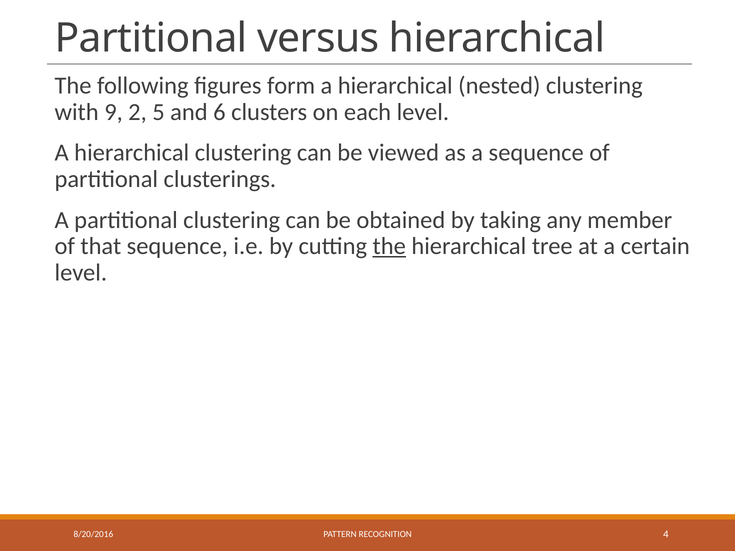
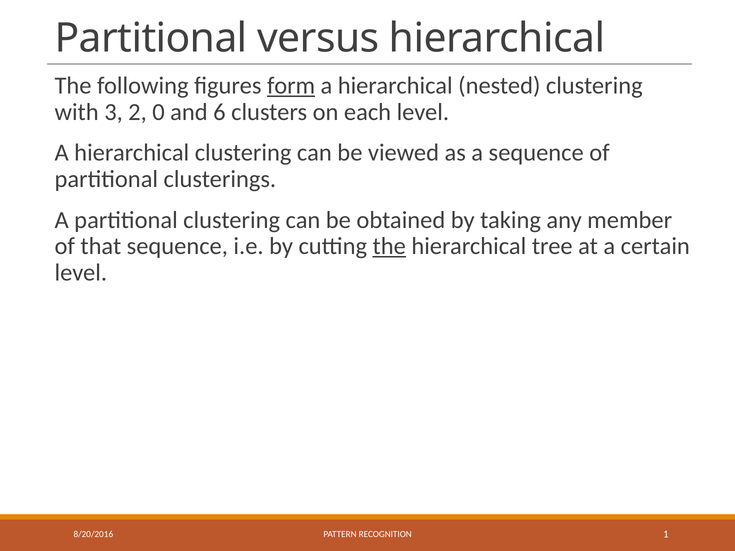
form underline: none -> present (291, 86)
9: 9 -> 3 (113, 112)
5: 5 -> 0 (158, 112)
4: 4 -> 1 (666, 535)
